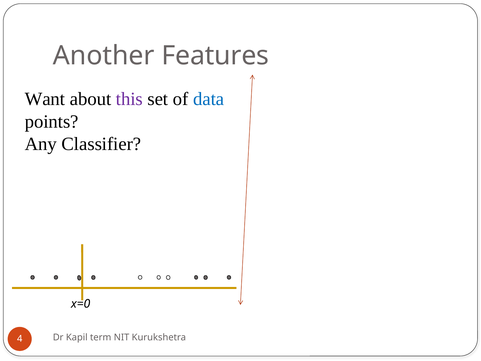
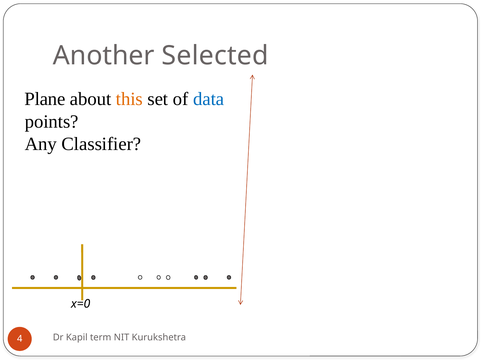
Features: Features -> Selected (215, 56)
Want: Want -> Plane (45, 99)
this colour: purple -> orange (129, 99)
